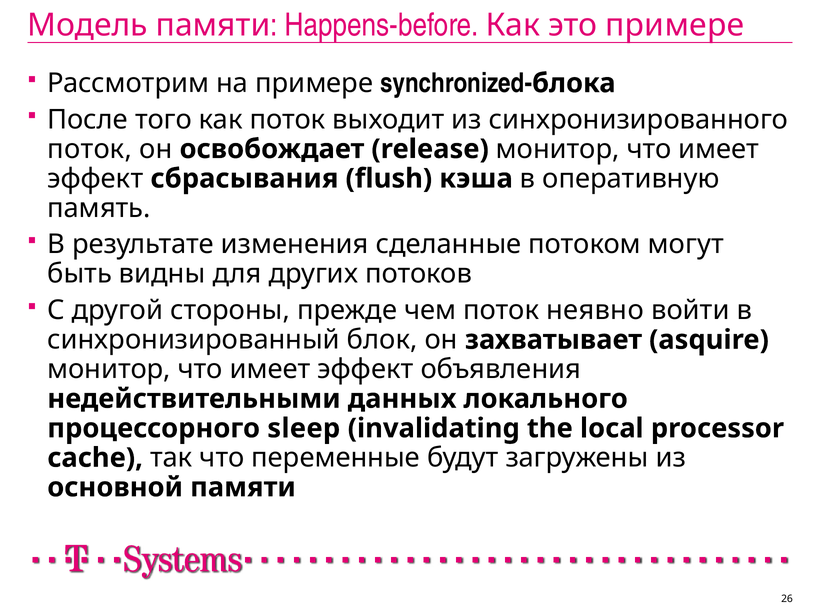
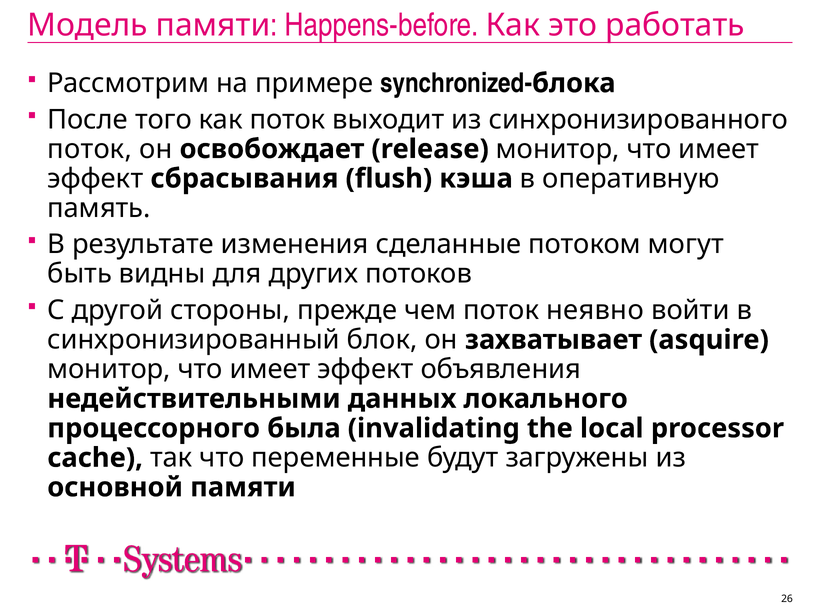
это примере: примере -> работать (675, 25)
sleep: sleep -> была (304, 428)
